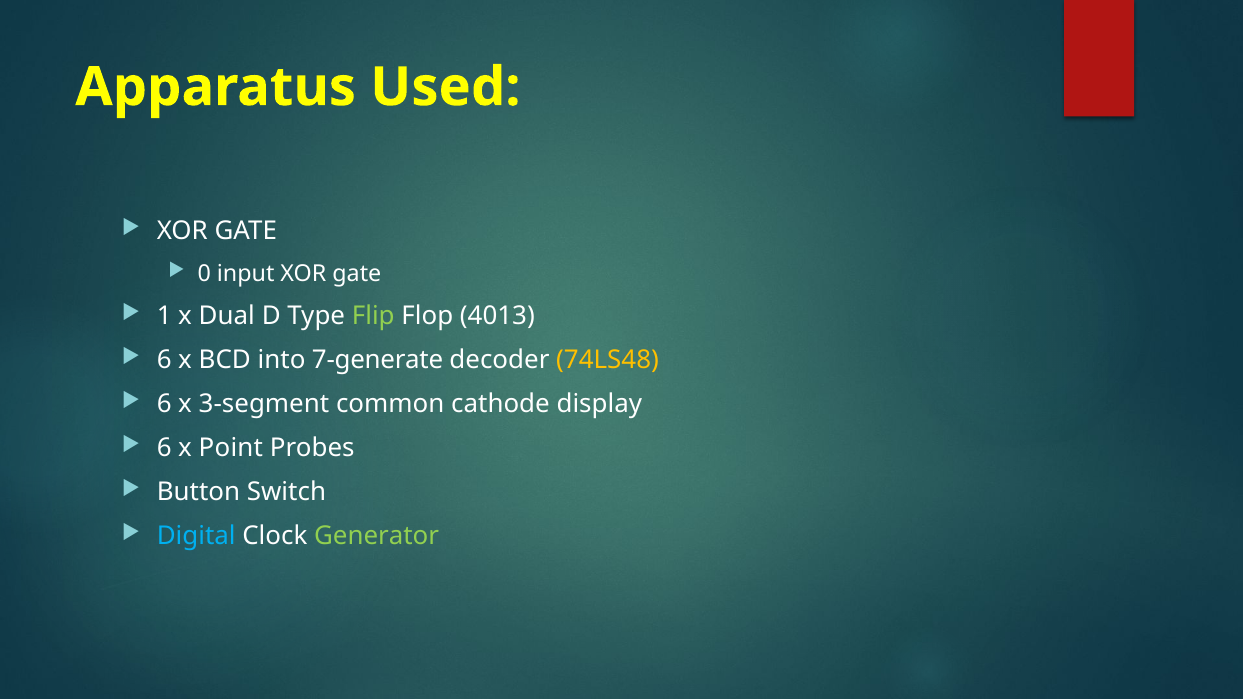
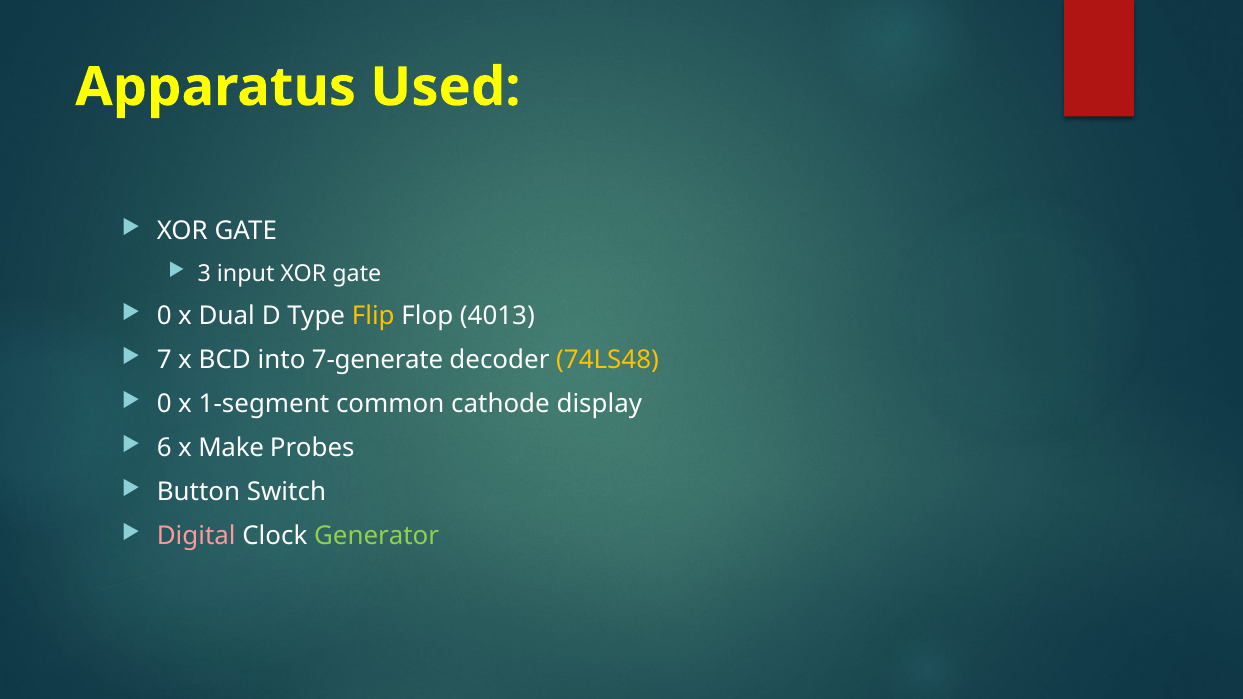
0: 0 -> 3 (204, 274)
1: 1 -> 0 (164, 316)
Flip colour: light green -> yellow (373, 316)
6: 6 -> 7 (164, 360)
6: 6 -> 0 (164, 404)
3-segment: 3-segment -> 1-segment (264, 404)
Point: Point -> Make (231, 448)
Digital colour: light blue -> pink (196, 537)
